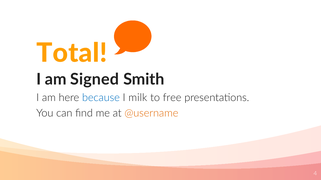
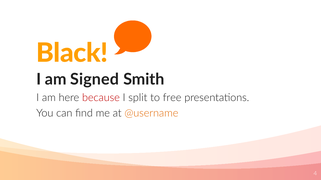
Total: Total -> Black (72, 53)
because colour: blue -> red (101, 98)
milk: milk -> split (138, 98)
